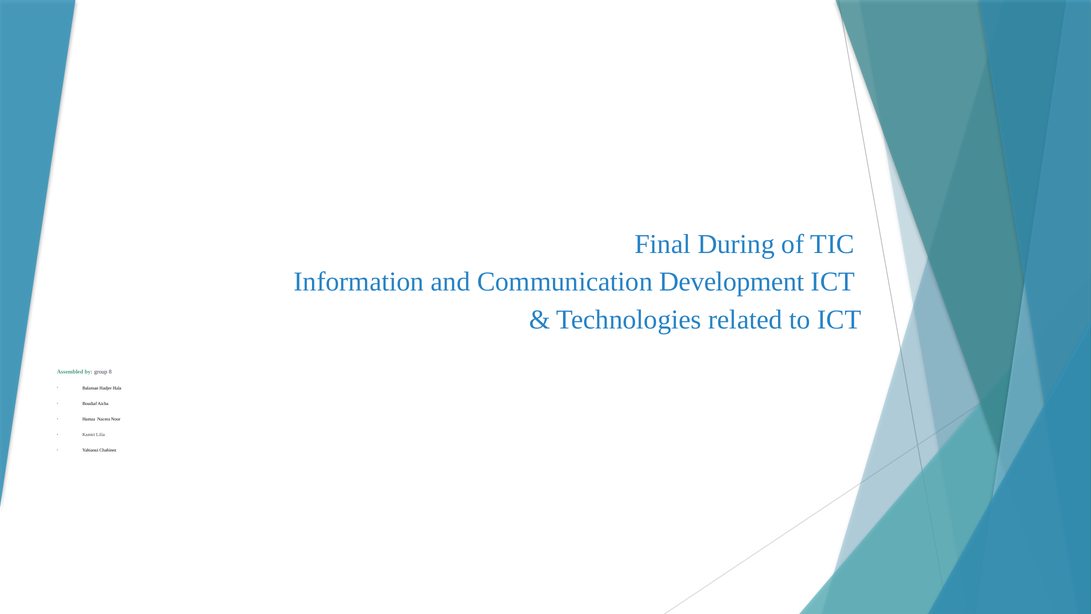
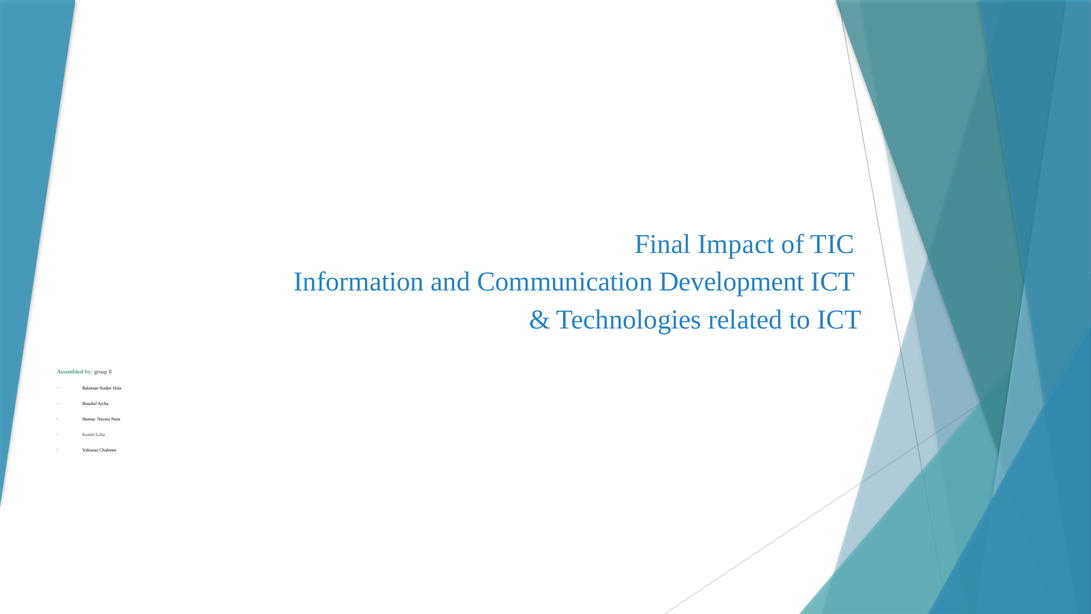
During: During -> Impact (736, 244)
